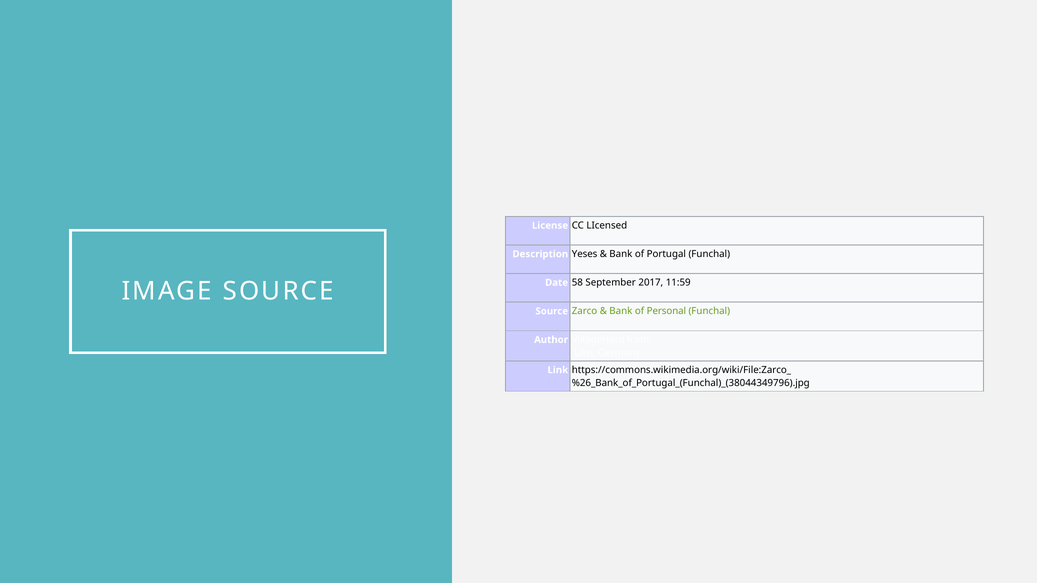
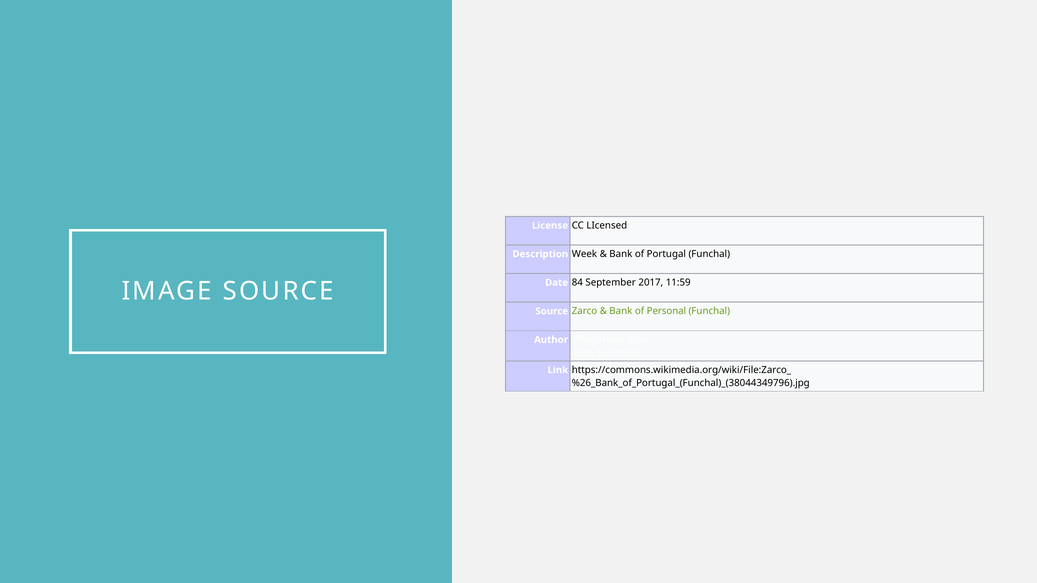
Yeses: Yeses -> Week (585, 254)
58: 58 -> 84 (577, 283)
